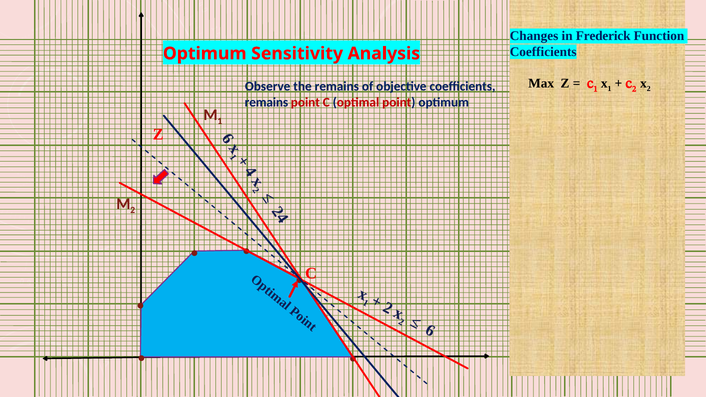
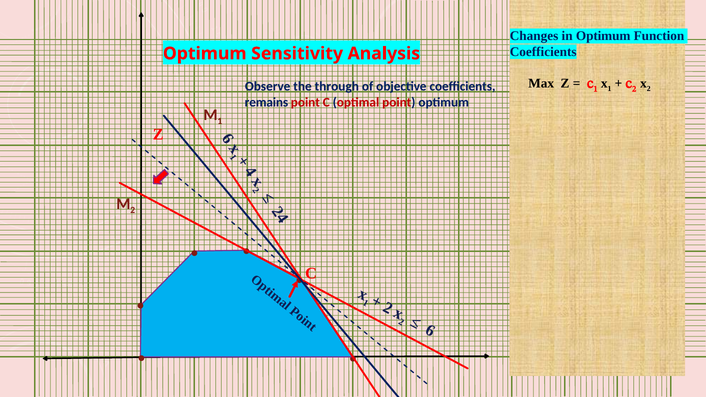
in Frederick: Frederick -> Optimum (603, 36)
the remains: remains -> through (337, 87)
